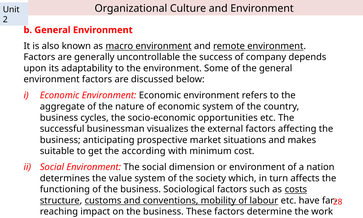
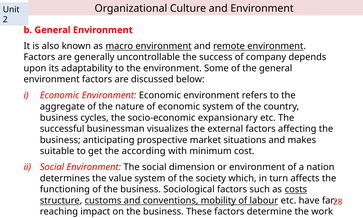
opportunities: opportunities -> expansionary (228, 118)
